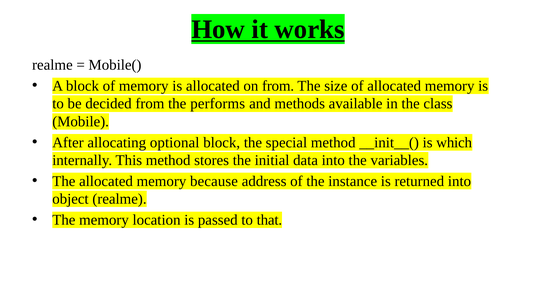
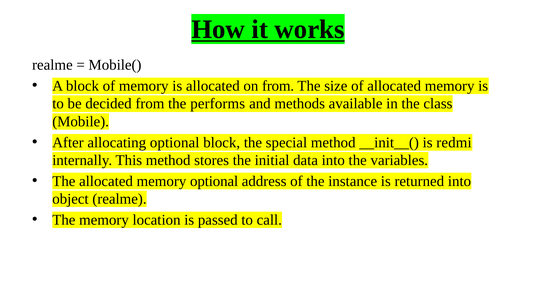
which: which -> redmi (454, 143)
memory because: because -> optional (214, 181)
that: that -> call (269, 220)
